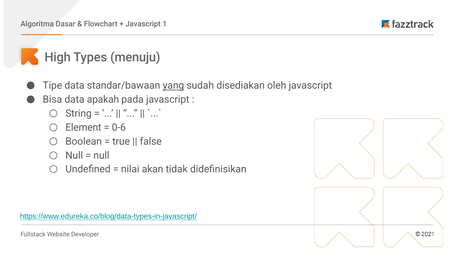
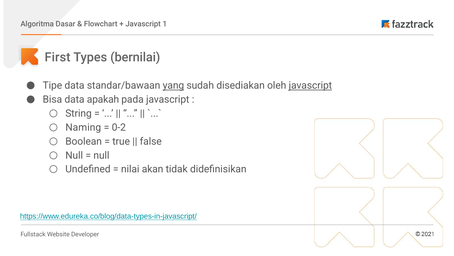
High: High -> First (58, 57)
menuju: menuju -> bernilai (135, 57)
javascript underline: none -> present (310, 85)
Element: Element -> Naming (83, 127)
0-6: 0-6 -> 0-2 (119, 127)
